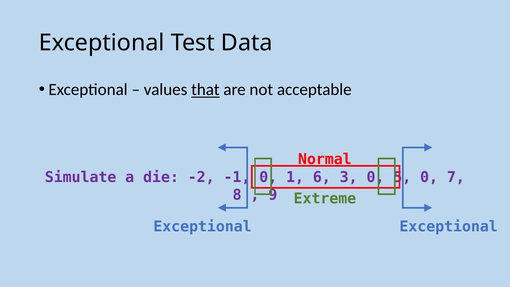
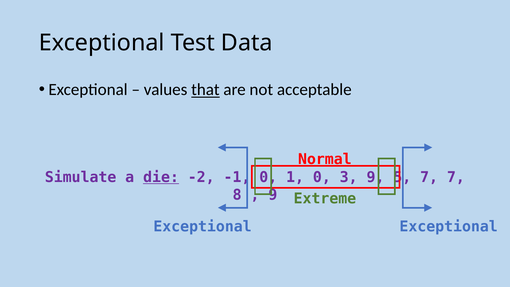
die underline: none -> present (161, 177)
1 6: 6 -> 0 (322, 177)
3 0: 0 -> 9 (375, 177)
0: 0 -> 7 (429, 177)
